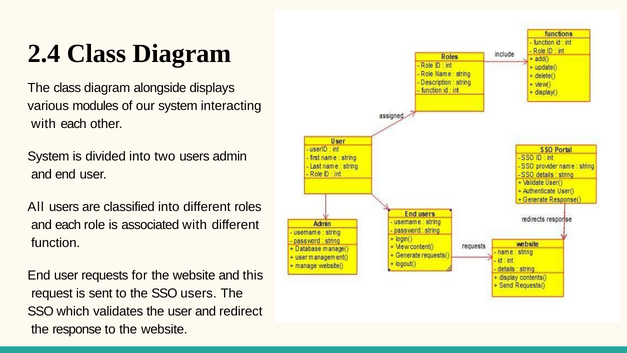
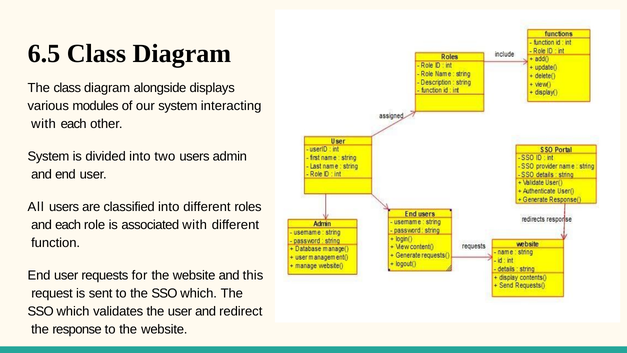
2.4: 2.4 -> 6.5 (44, 53)
to the SSO users: users -> which (199, 293)
